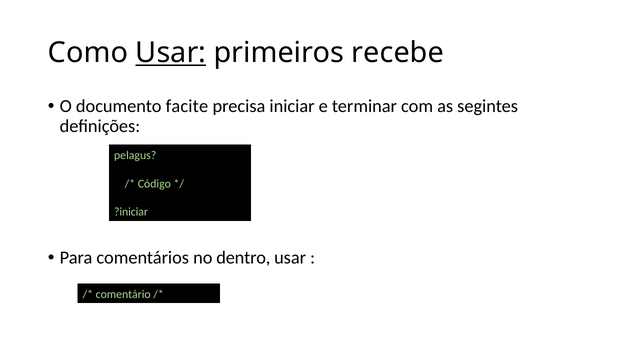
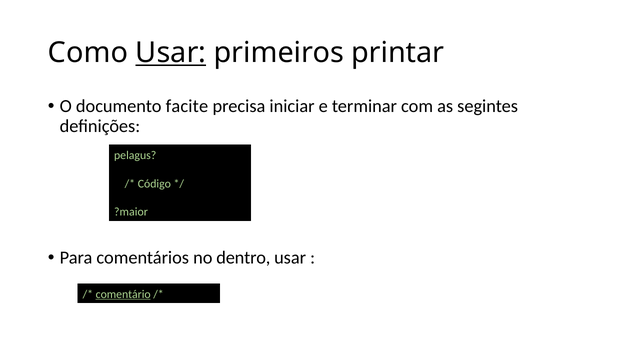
recebe: recebe -> printar (398, 53)
?iniciar: ?iniciar -> ?maior (131, 212)
comentário underline: none -> present (123, 294)
